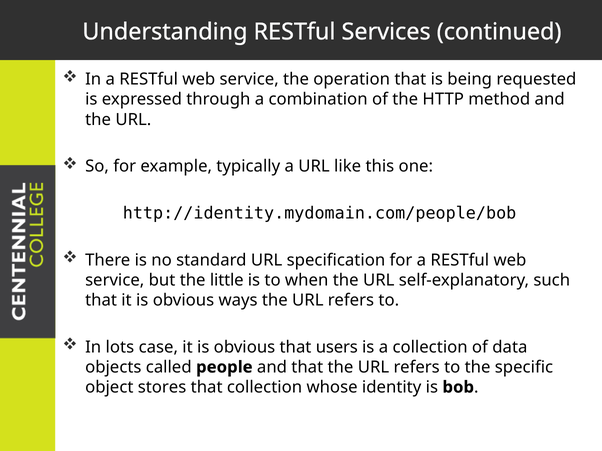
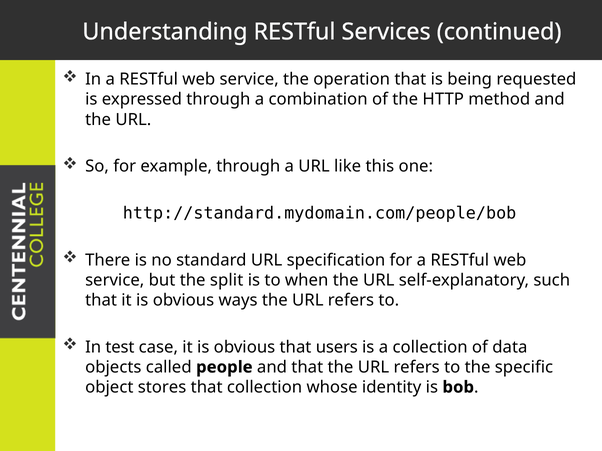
example typically: typically -> through (248, 167)
http://identity.mydomain.com/people/bob: http://identity.mydomain.com/people/bob -> http://standard.mydomain.com/people/bob (320, 213)
little: little -> split (227, 280)
lots: lots -> test (120, 347)
